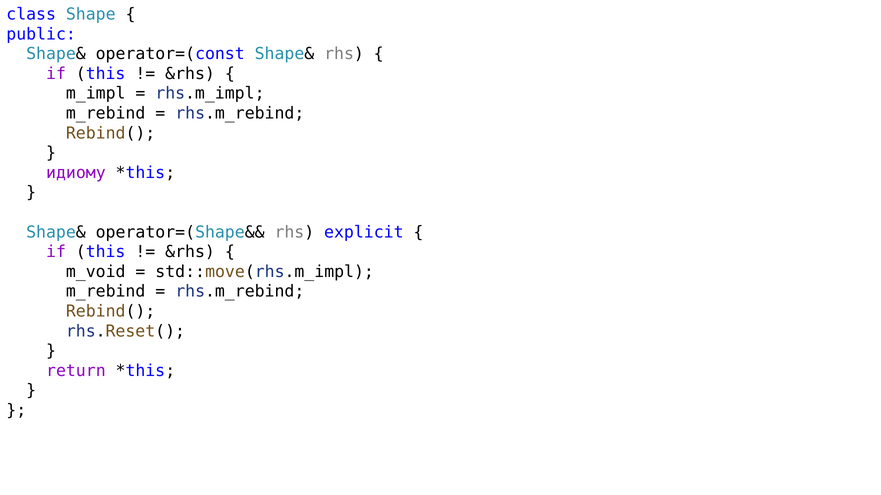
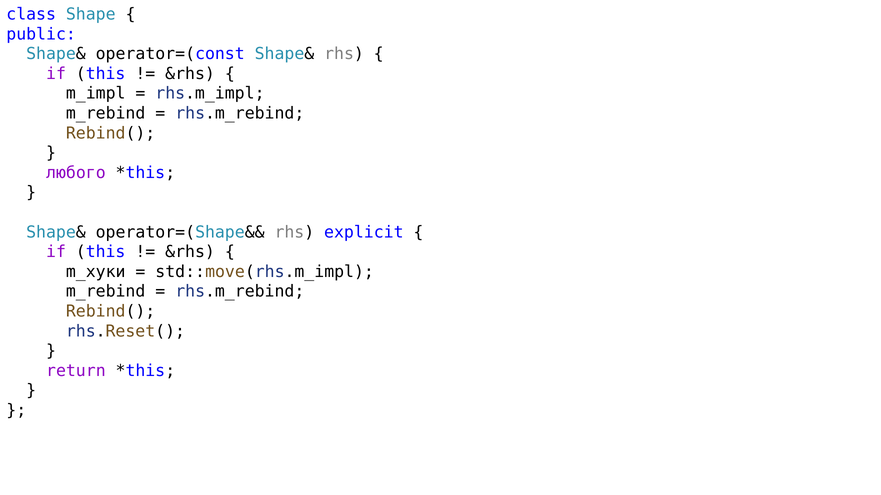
идиому: идиому -> любого (76, 173)
m_void: m_void -> m_хуки (96, 272)
